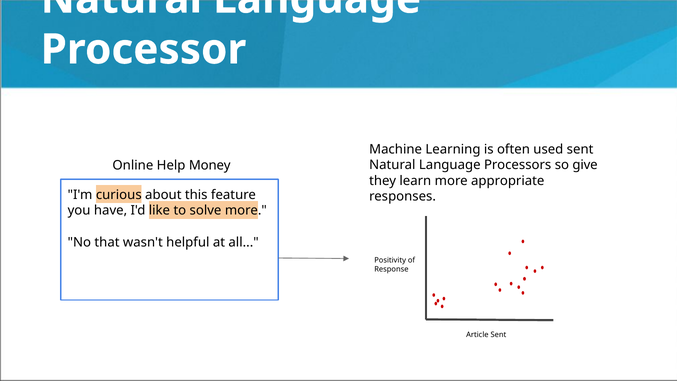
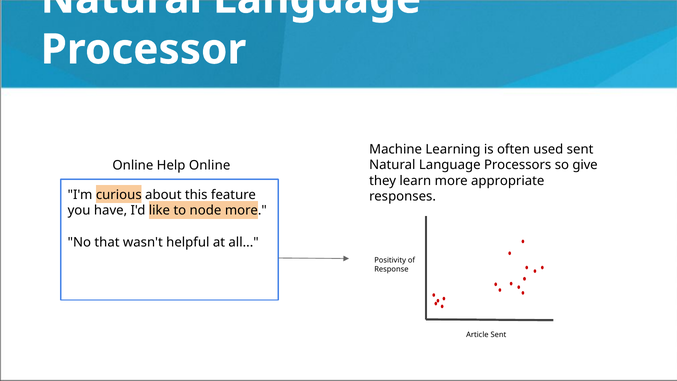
Help Money: Money -> Online (210, 165)
solve: solve -> node (205, 211)
